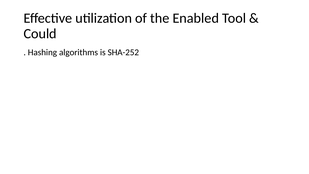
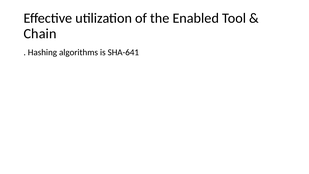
Could: Could -> Chain (40, 34)
SHA-252: SHA-252 -> SHA-641 (123, 52)
